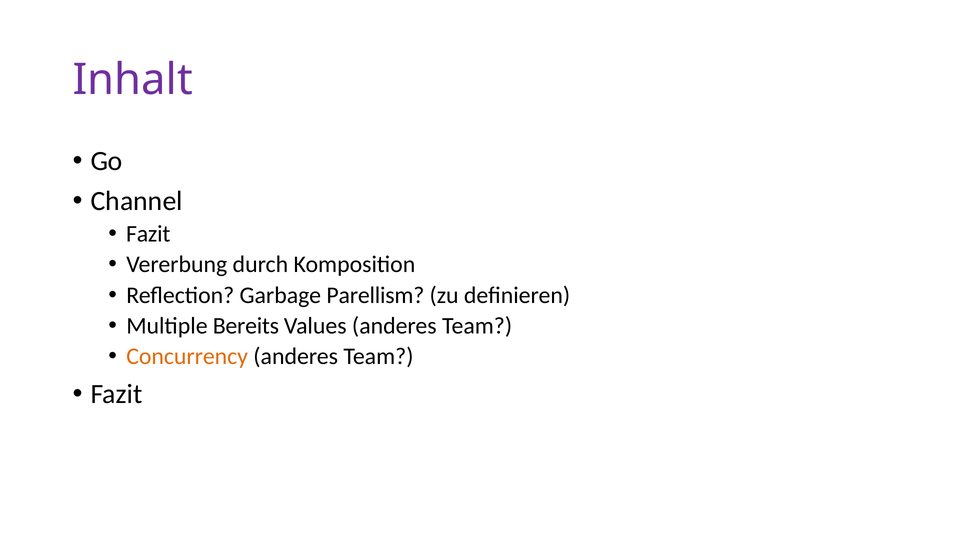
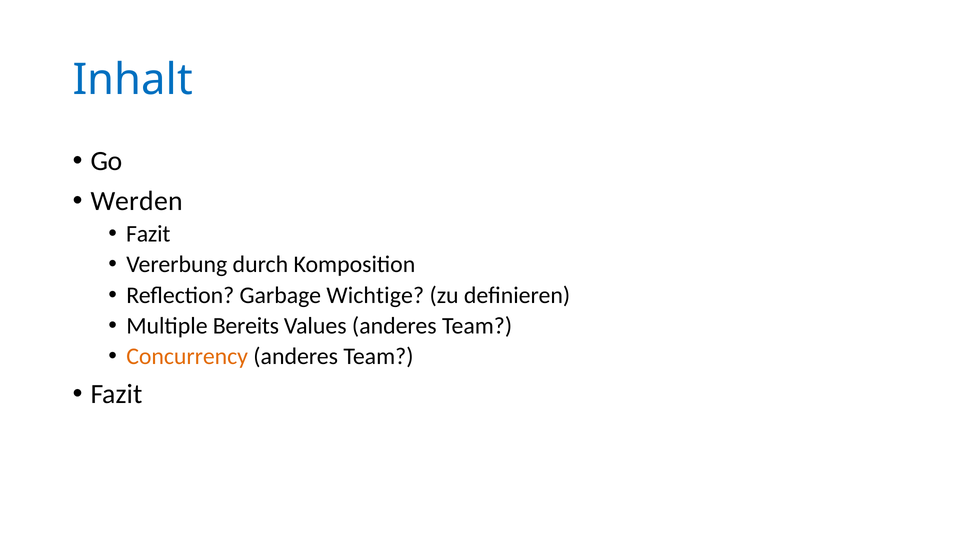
Inhalt colour: purple -> blue (133, 80)
Channel: Channel -> Werden (137, 201)
Parellism: Parellism -> Wichtige (375, 295)
